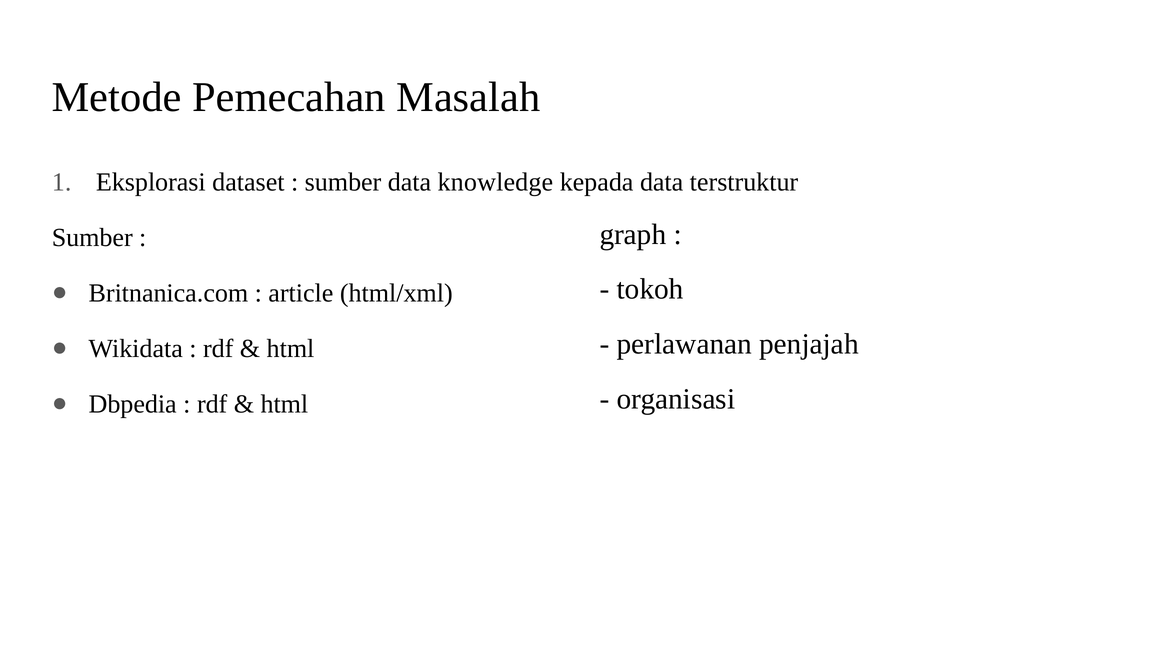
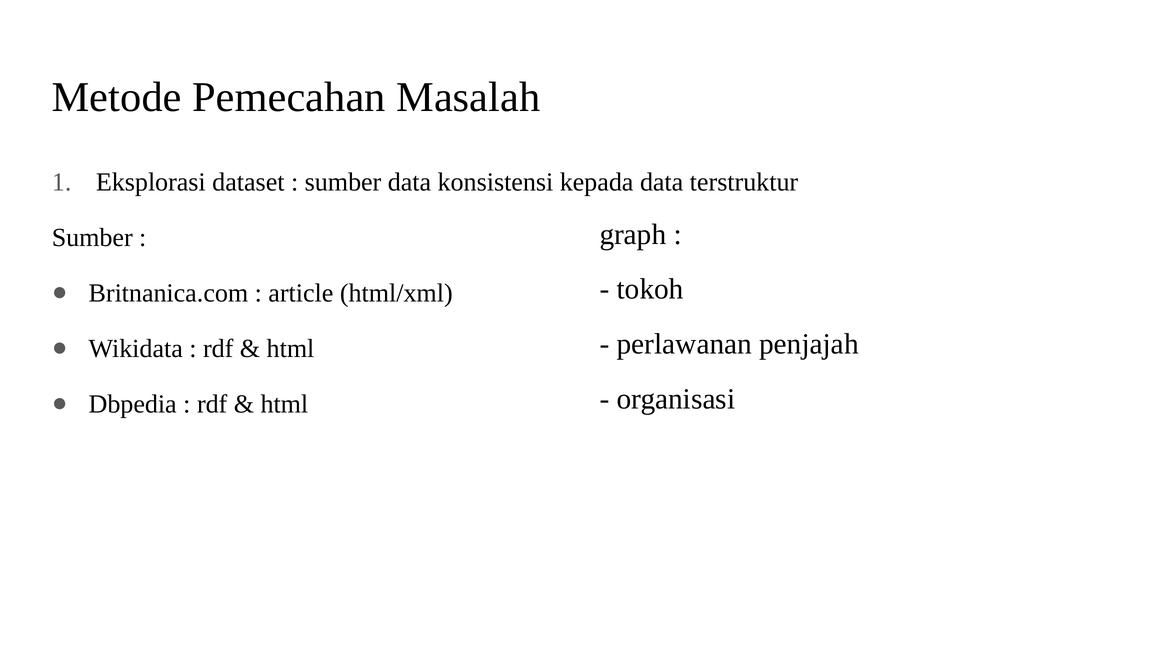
knowledge: knowledge -> konsistensi (495, 182)
